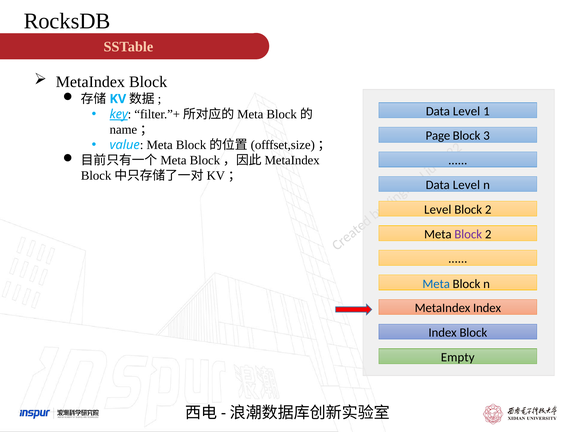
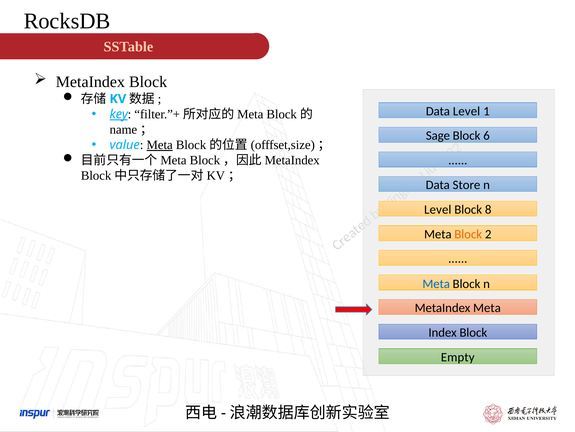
Page: Page -> Sage (438, 136)
3: 3 -> 6 (486, 136)
Meta underline: none -> present (160, 145)
Level: Level -> Store (466, 185)
2: 2 -> 8 (488, 209)
Block colour: purple -> orange (468, 234)
MetaIndex Index: Index -> Meta (487, 307)
